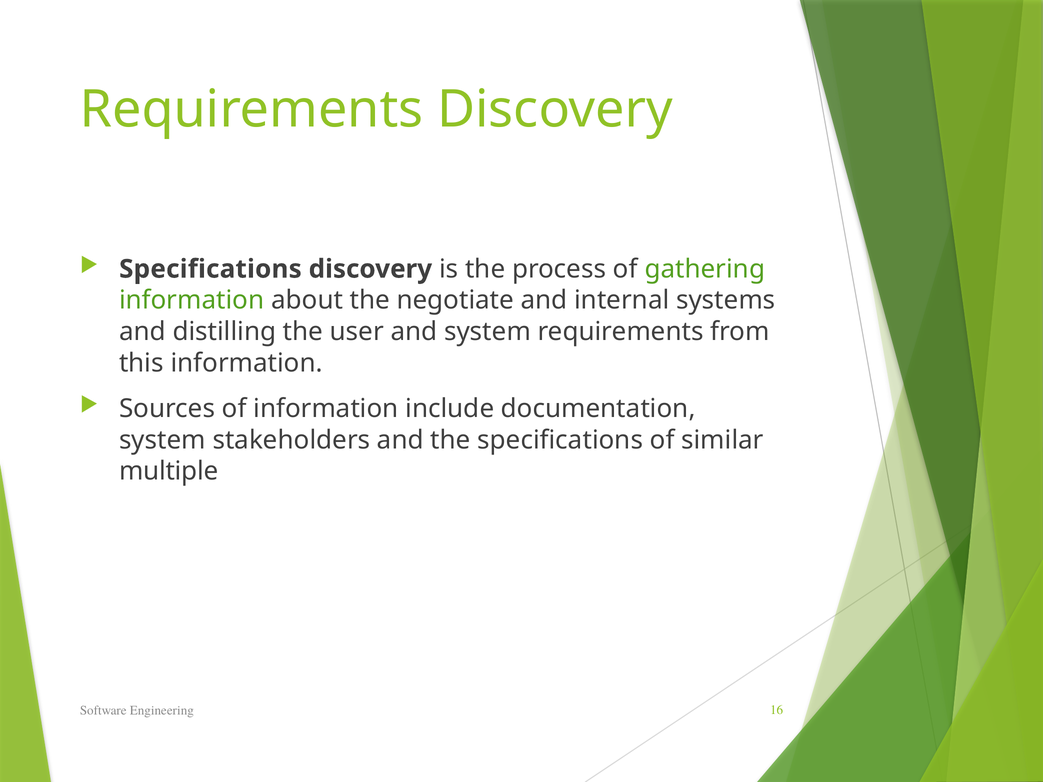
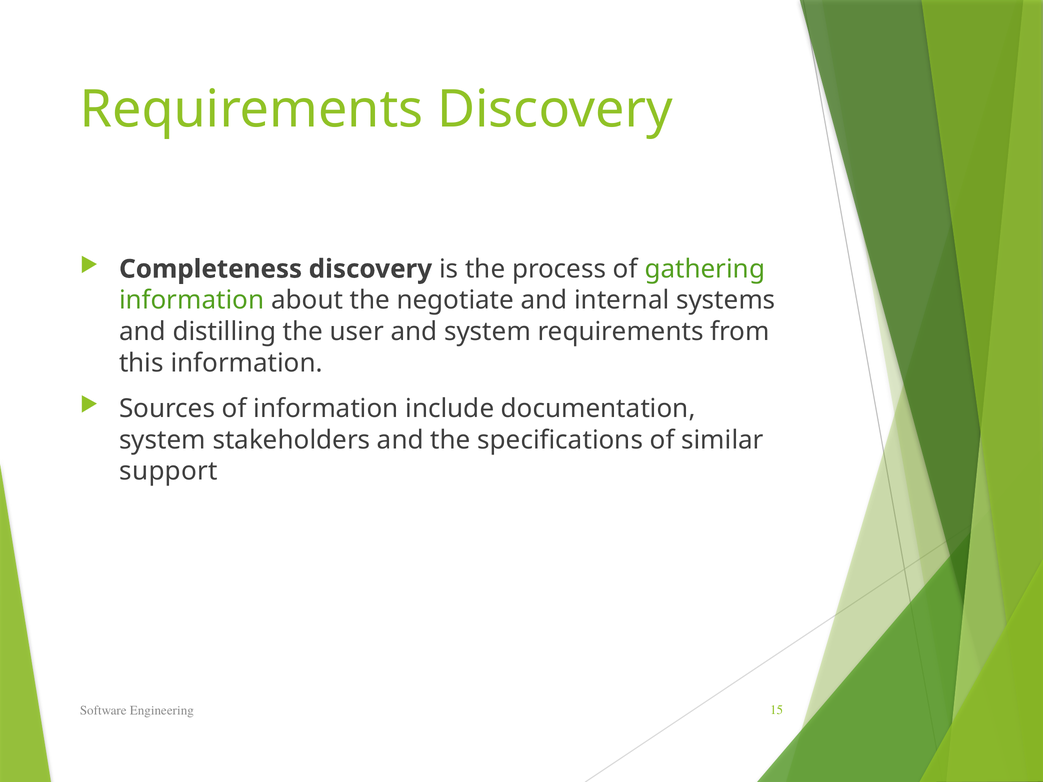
Specifications: Specifications -> Completeness (211, 269)
multiple: multiple -> support (169, 471)
16: 16 -> 15 (777, 710)
